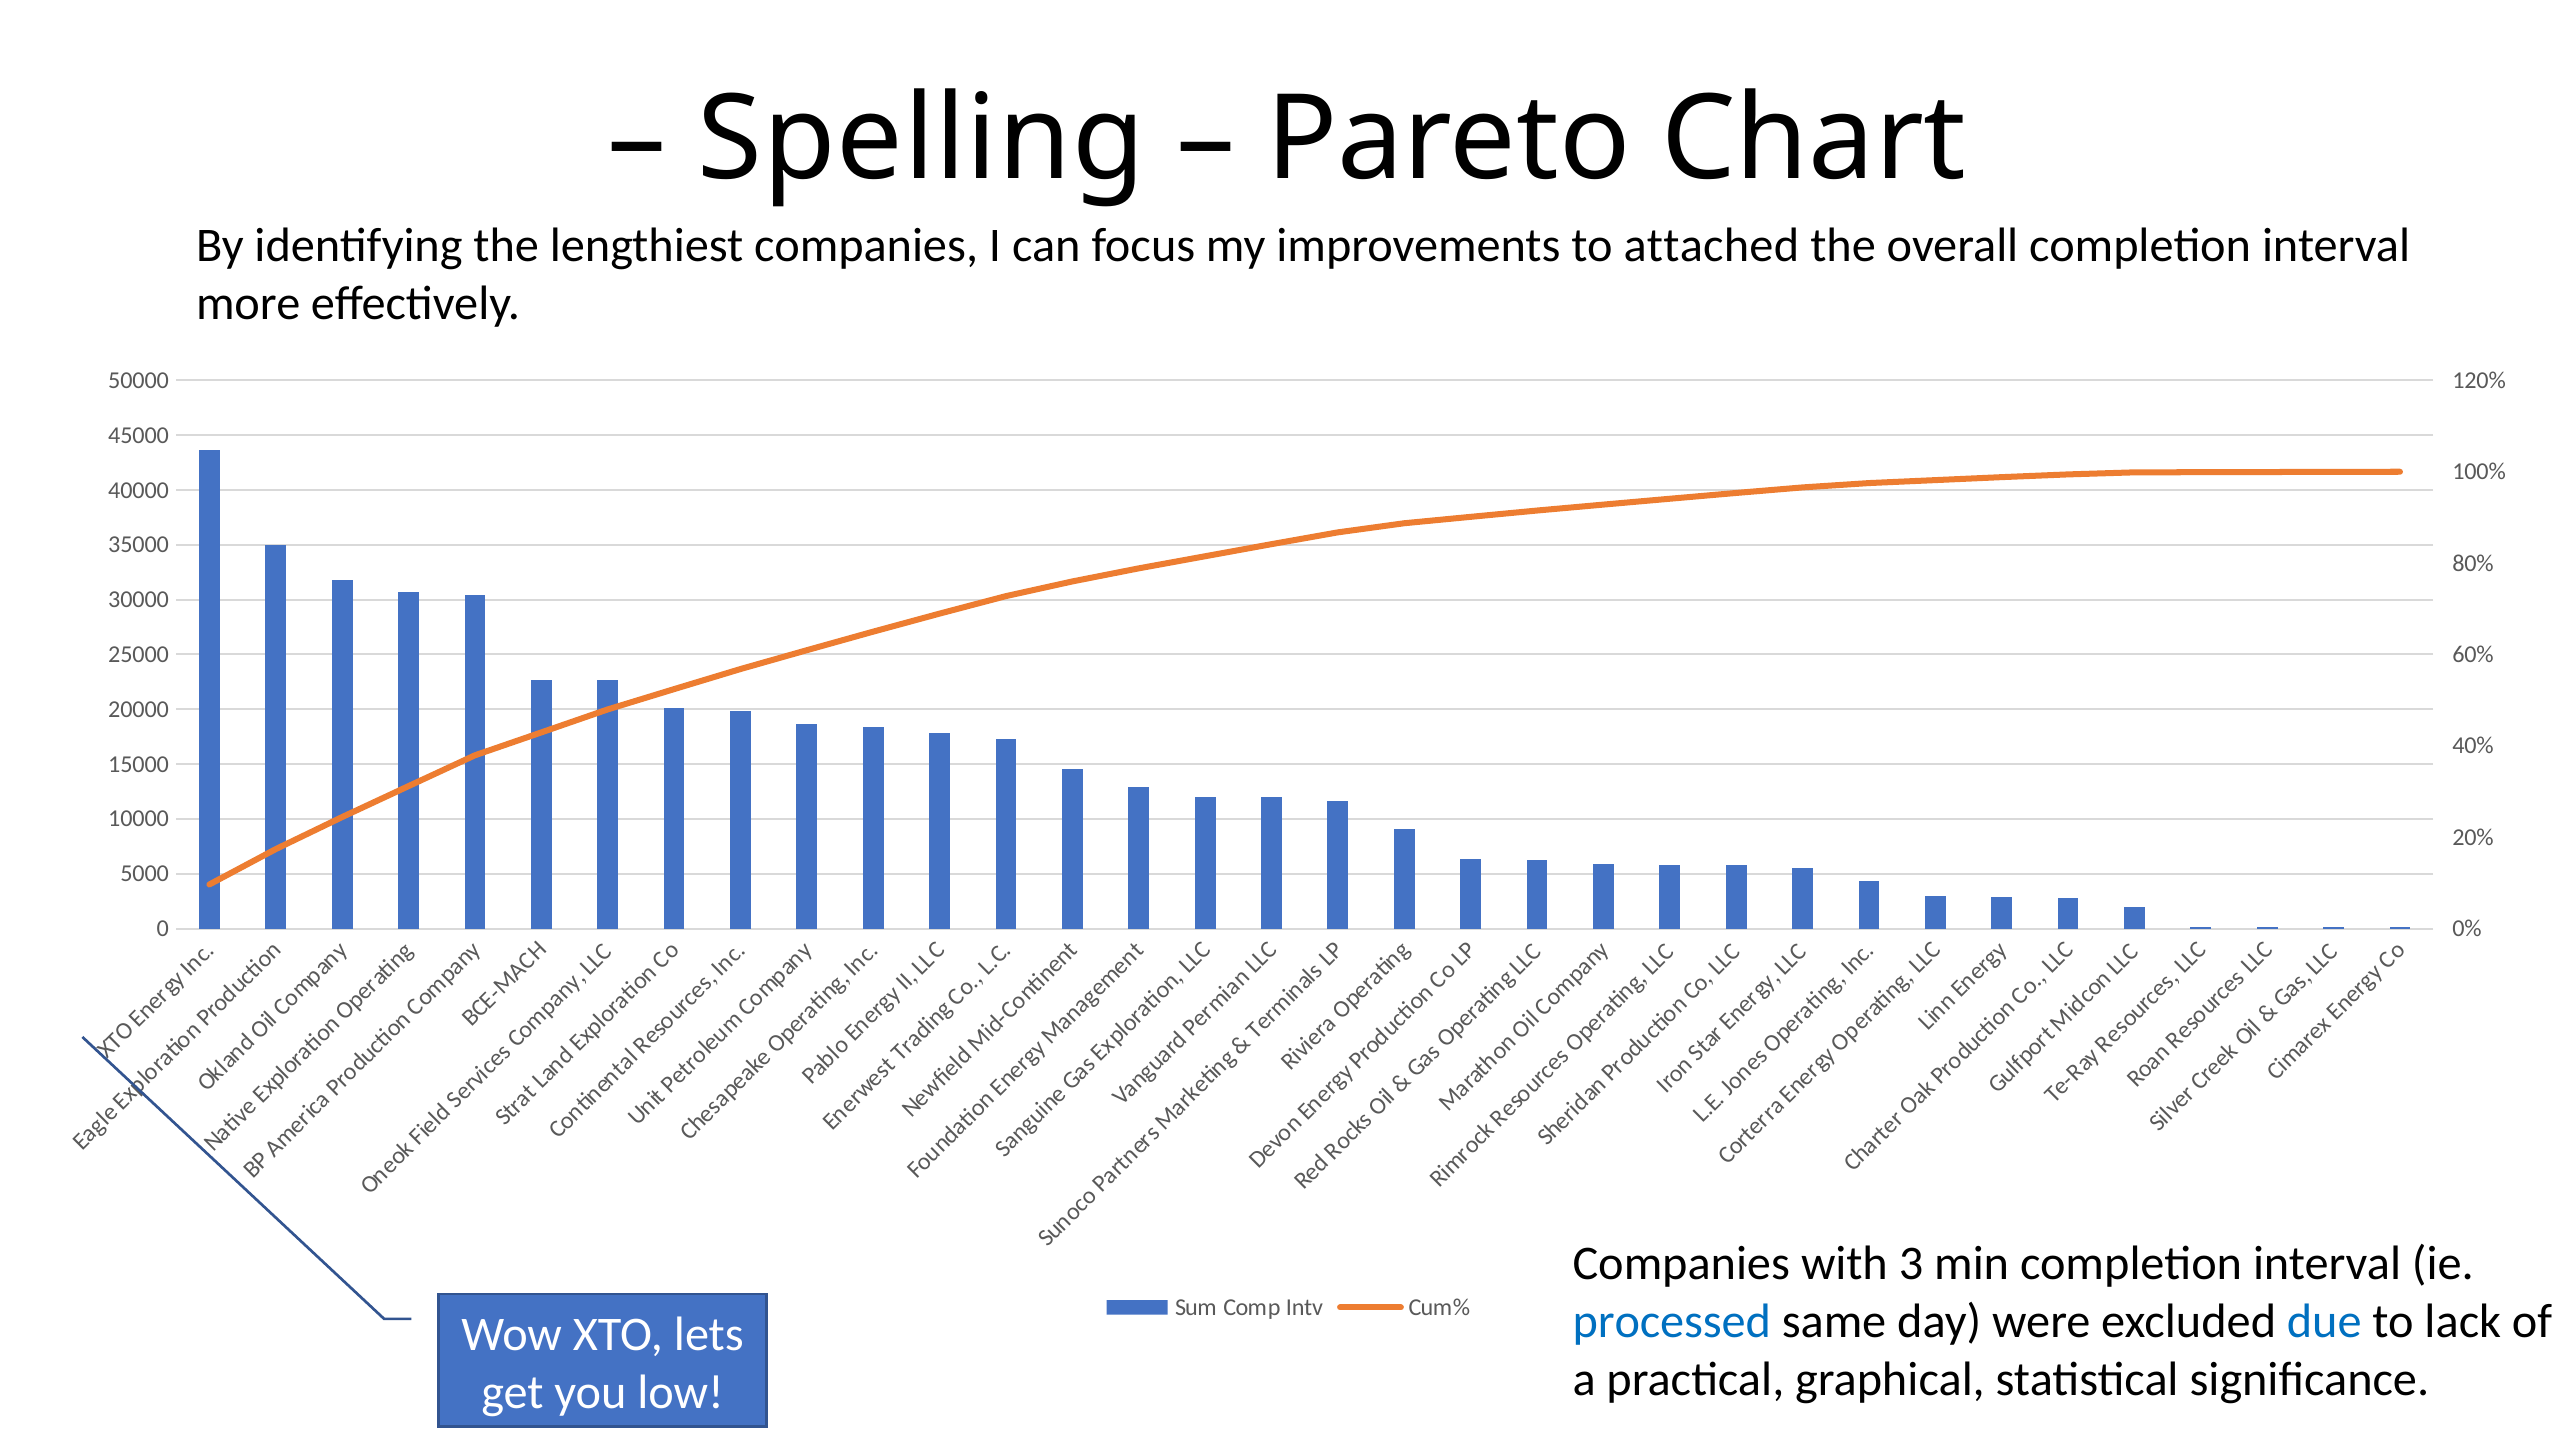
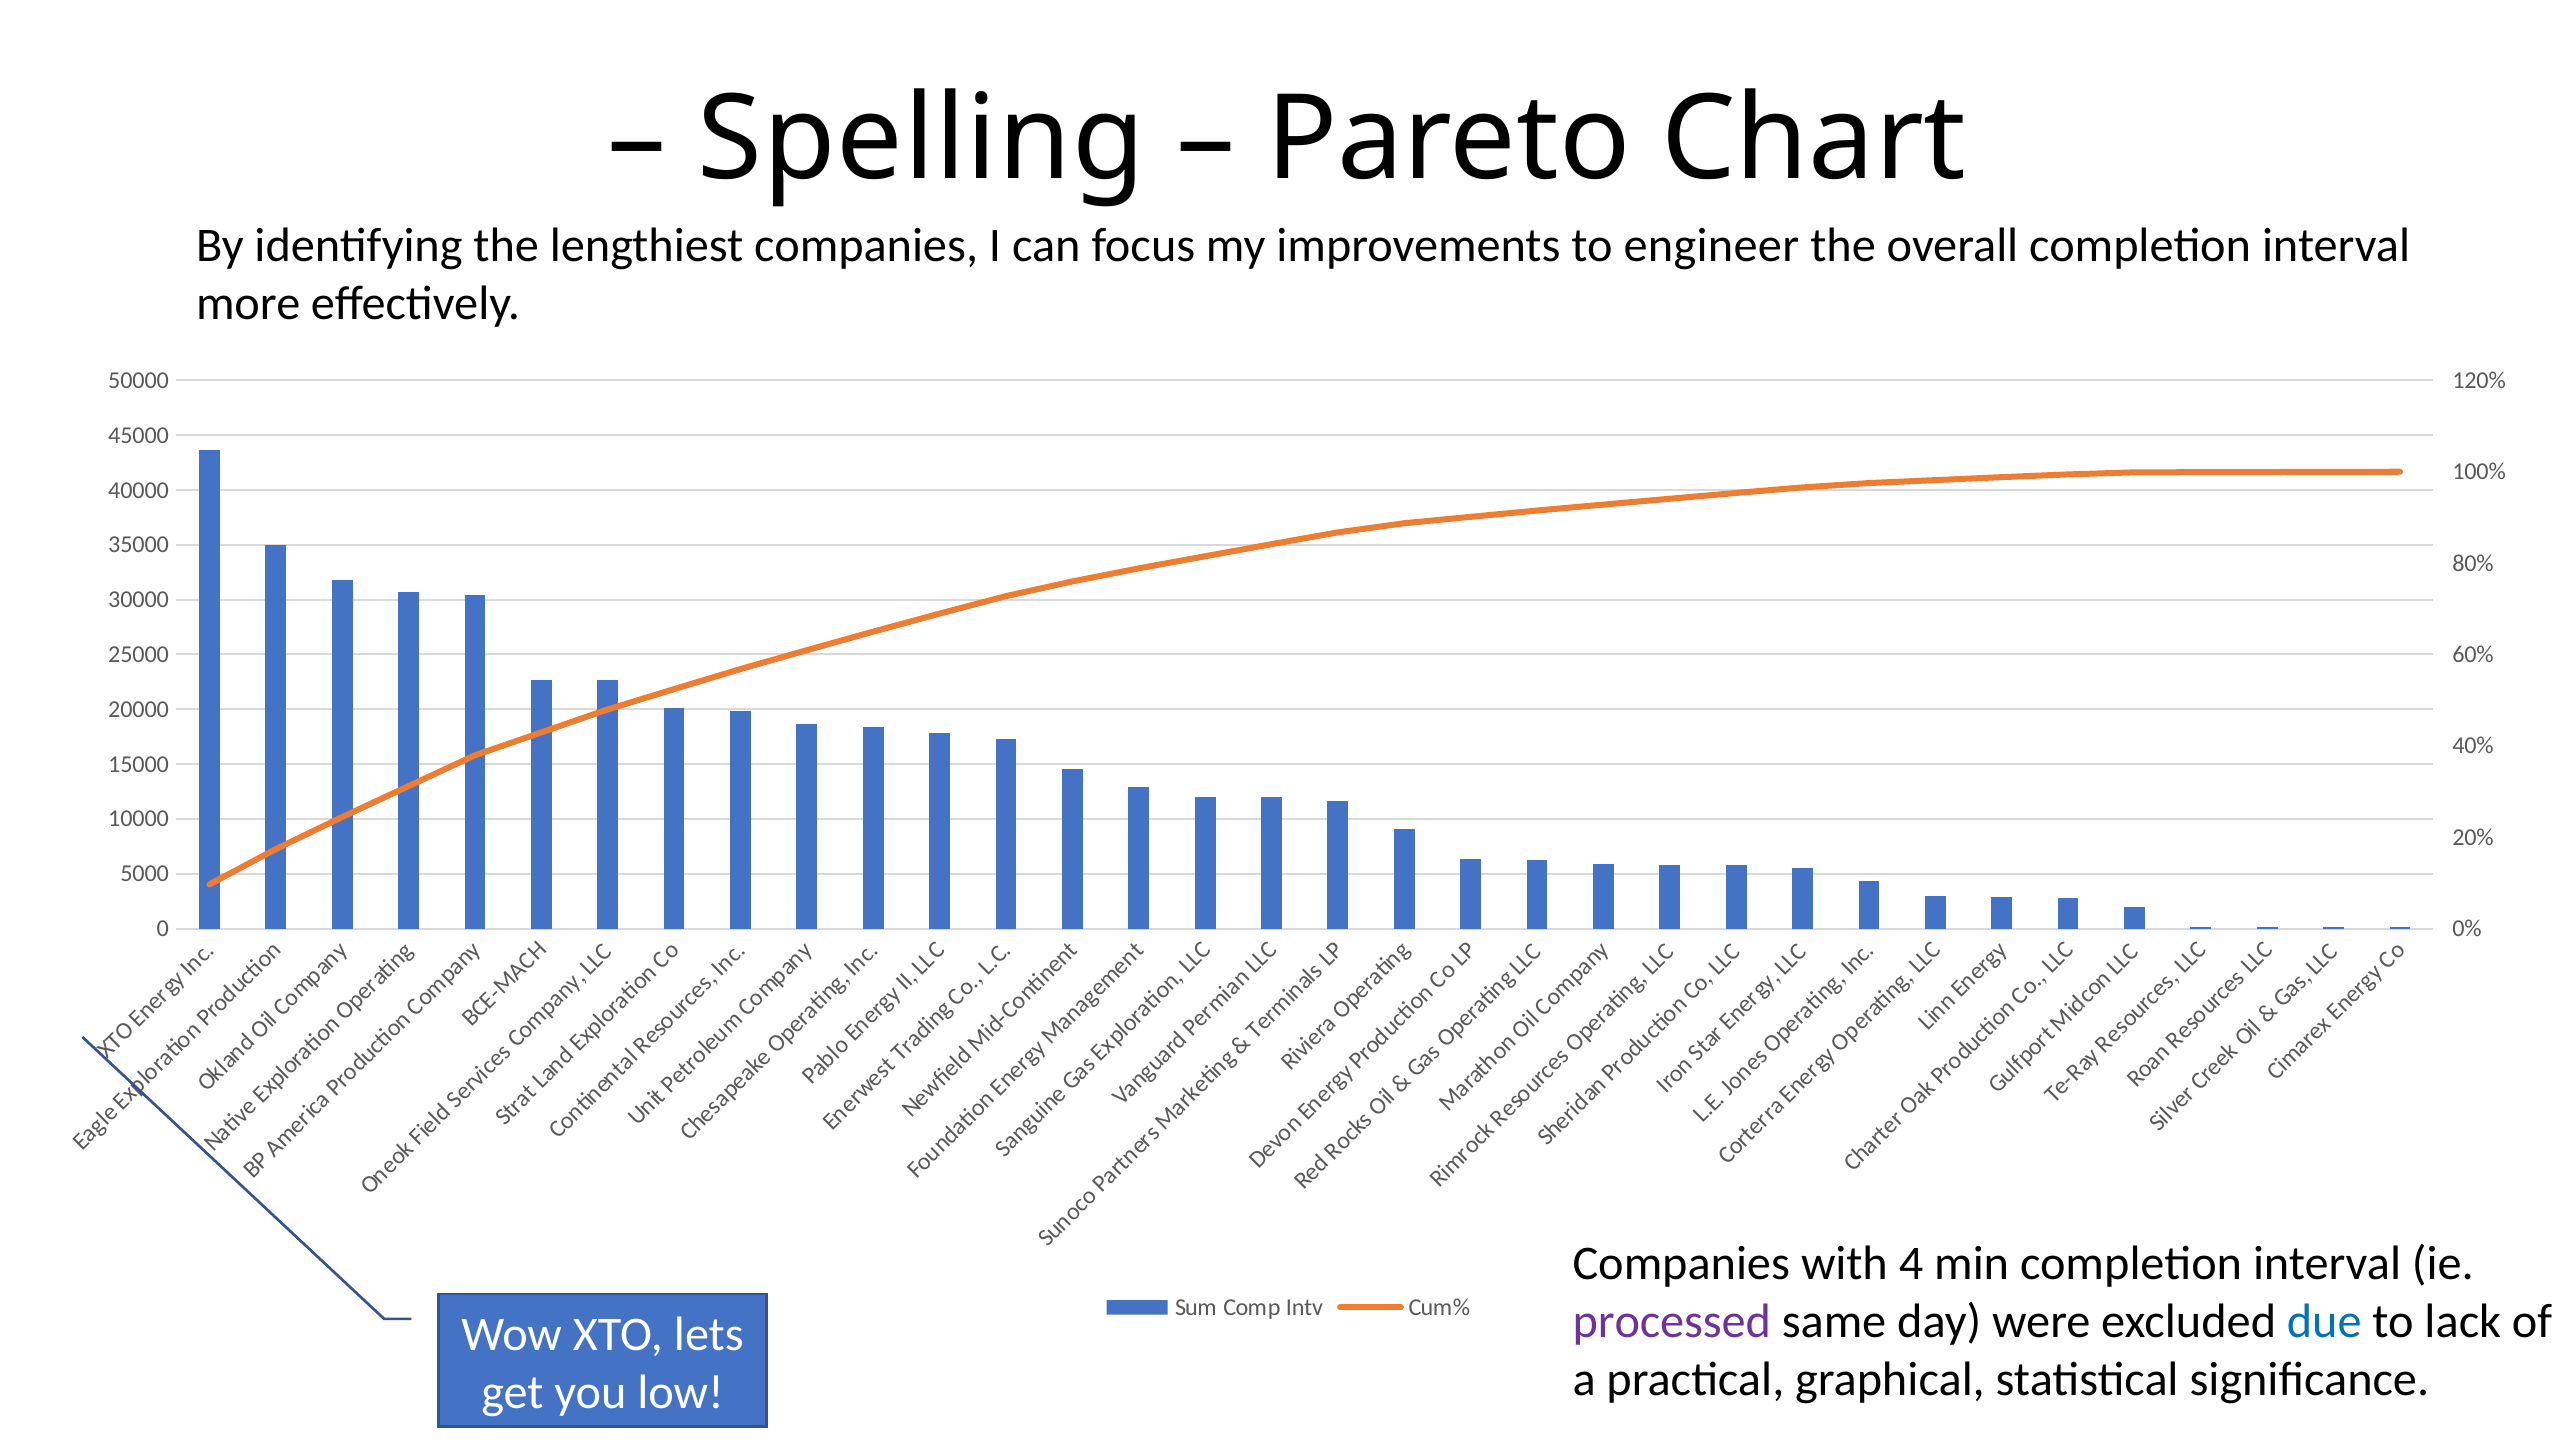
attached: attached -> engineer (1711, 246)
3: 3 -> 4 (1911, 1264)
processed colour: blue -> purple (1672, 1321)
